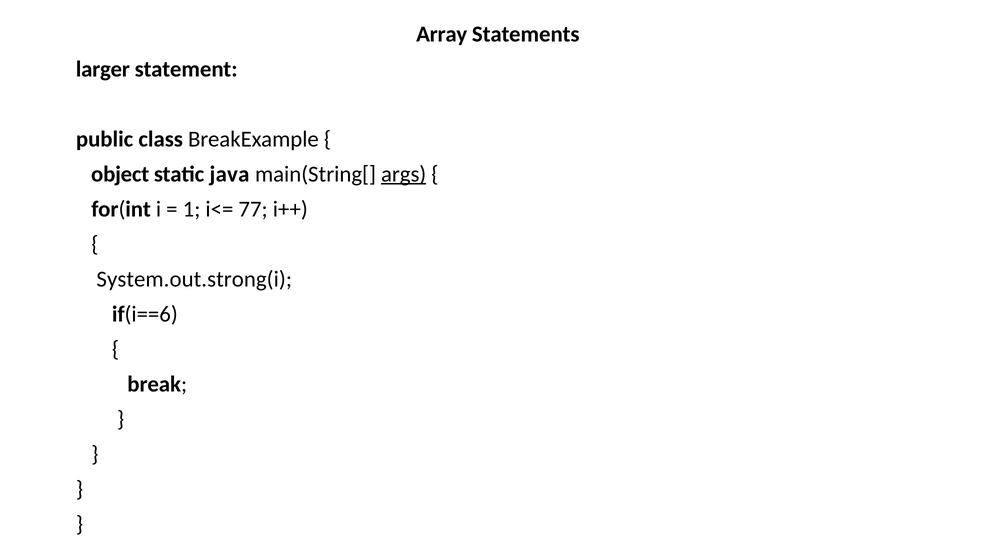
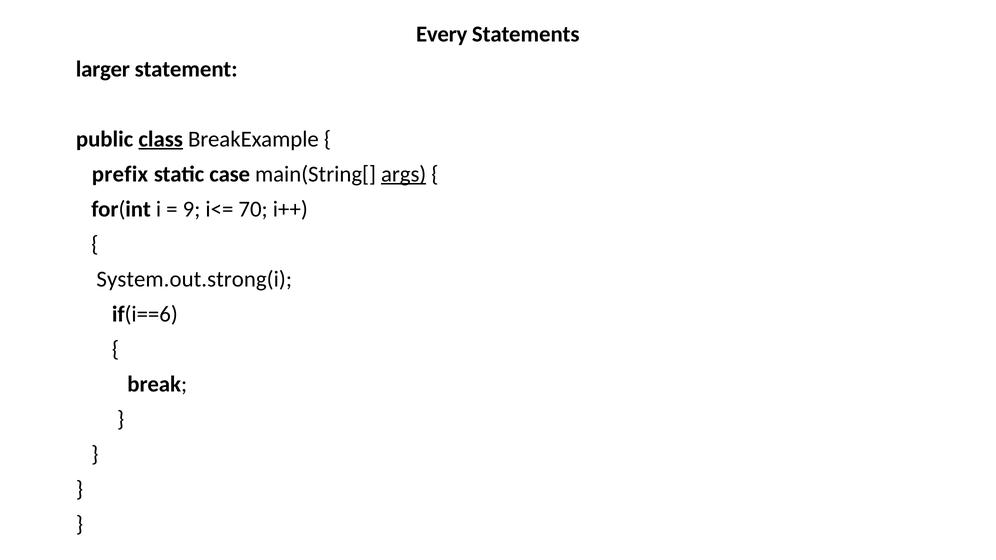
Array: Array -> Every (442, 34)
class underline: none -> present (161, 139)
object: object -> prefix (120, 174)
java: java -> case (230, 174)
1: 1 -> 9 (192, 209)
77: 77 -> 70 (253, 209)
